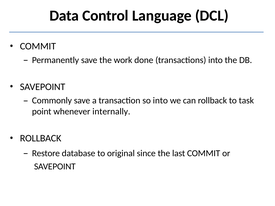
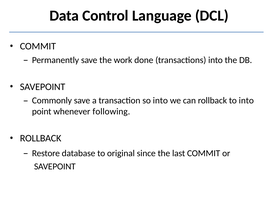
to task: task -> into (246, 101)
internally: internally -> following (111, 112)
